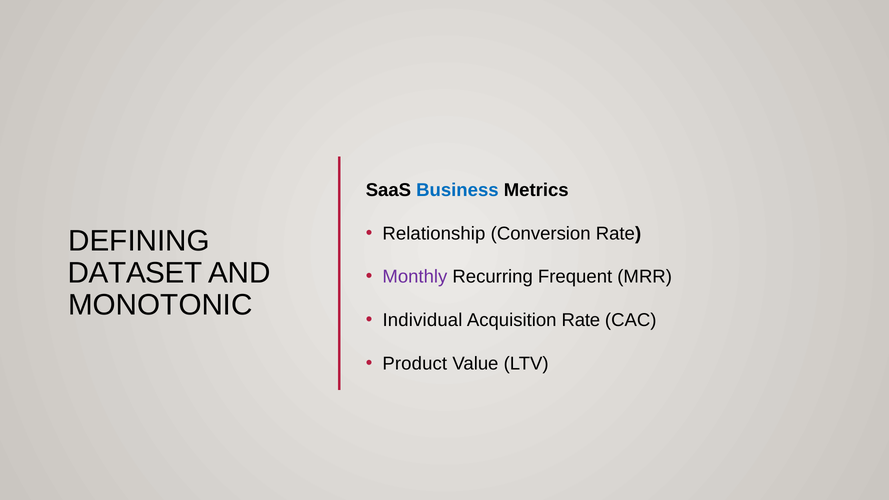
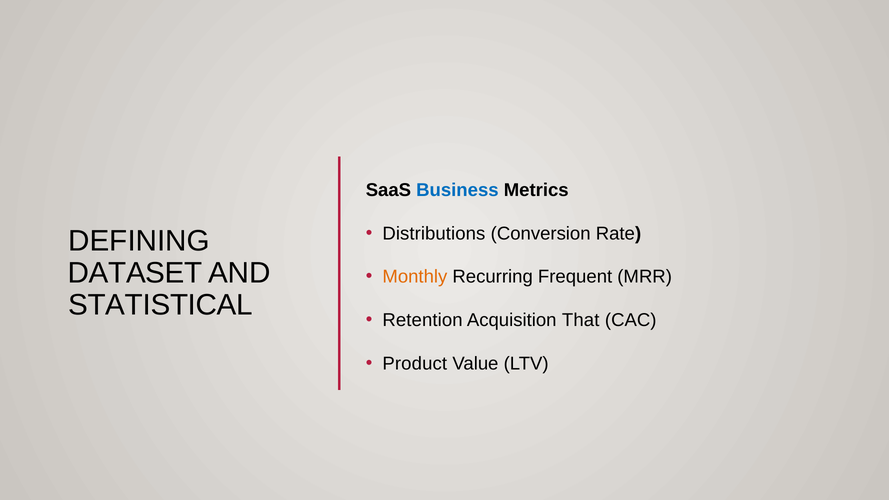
Relationship: Relationship -> Distributions (434, 234)
Monthly colour: purple -> orange (415, 277)
MONOTONIC: MONOTONIC -> STATISTICAL (161, 305)
Individual: Individual -> Retention (423, 320)
Acquisition Rate: Rate -> That (581, 320)
